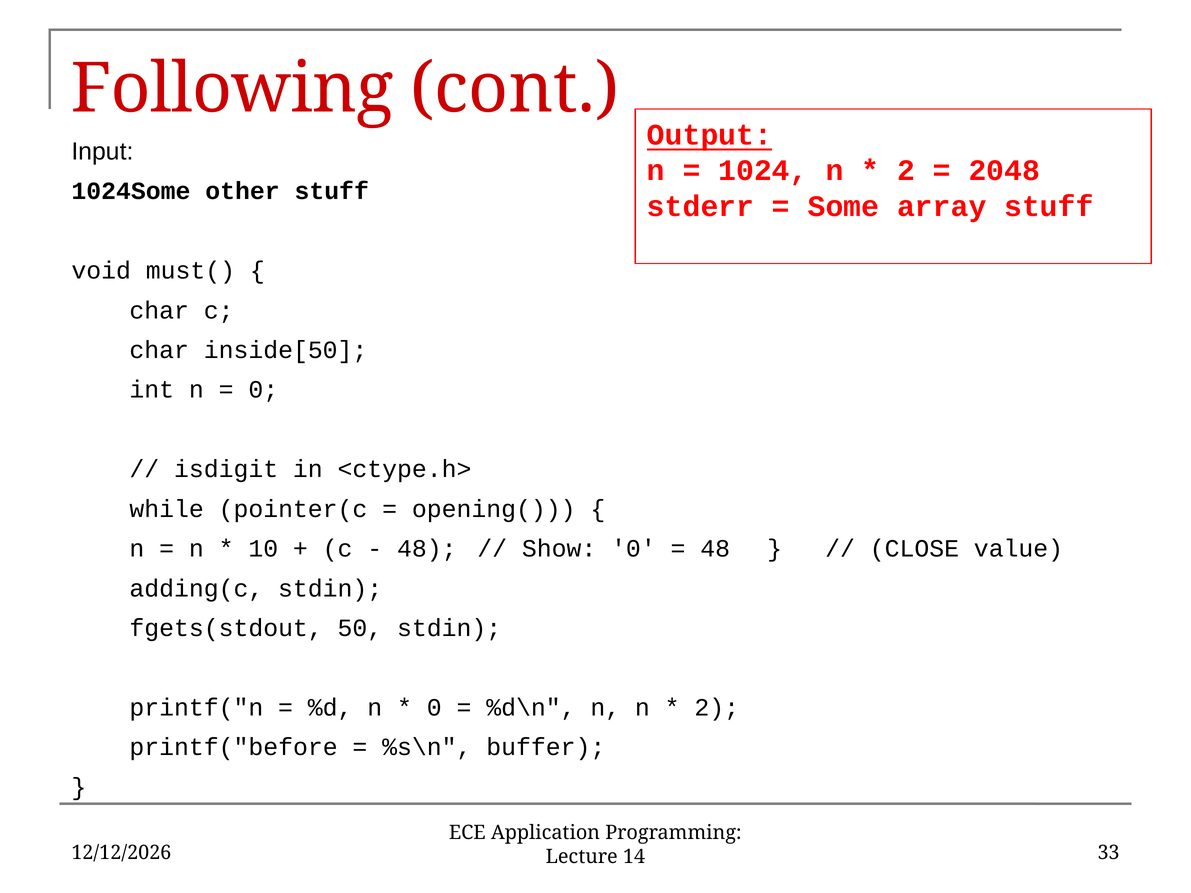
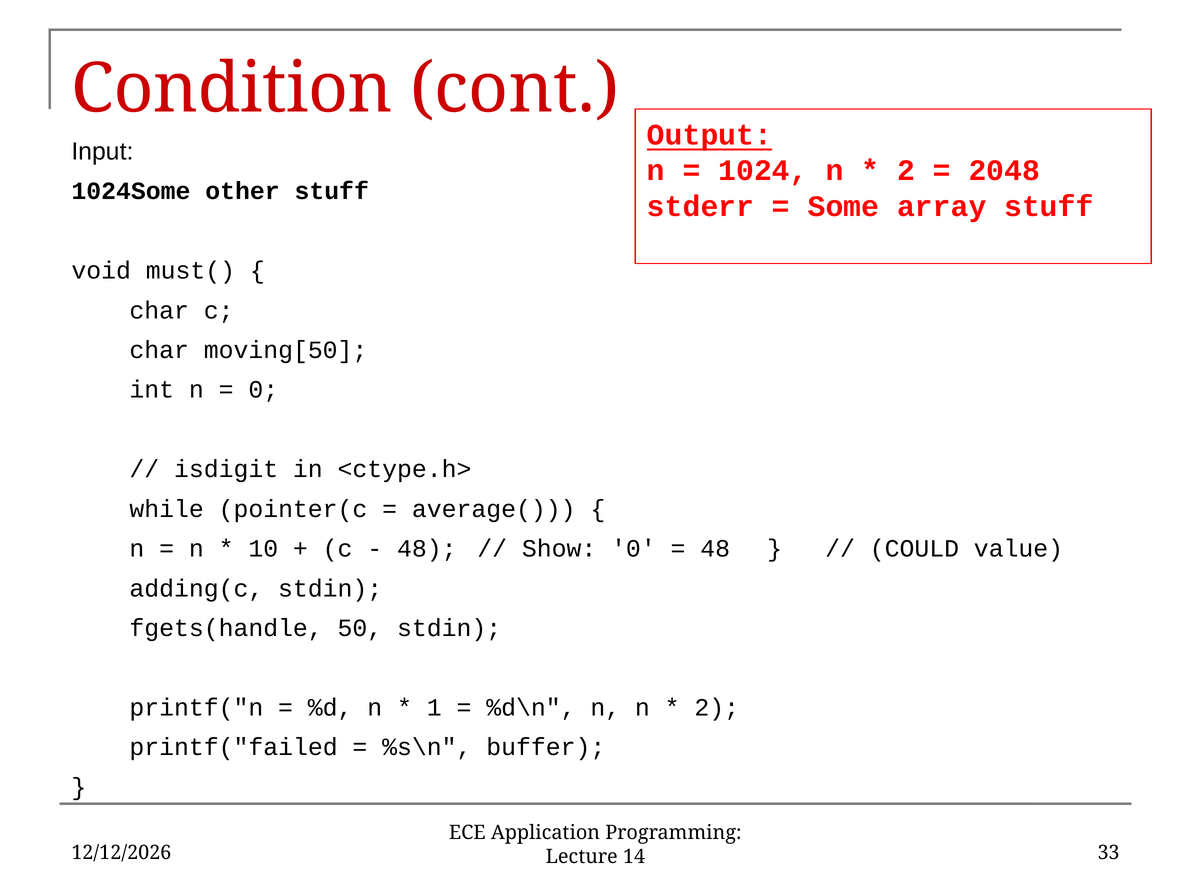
Following: Following -> Condition (232, 89)
inside[50: inside[50 -> moving[50 (286, 350)
opening(: opening( -> average( (494, 509)
CLOSE: CLOSE -> COULD (914, 549)
fgets(stdout: fgets(stdout -> fgets(handle (226, 628)
0: 0 -> 1 (434, 708)
printf("before: printf("before -> printf("failed (234, 747)
